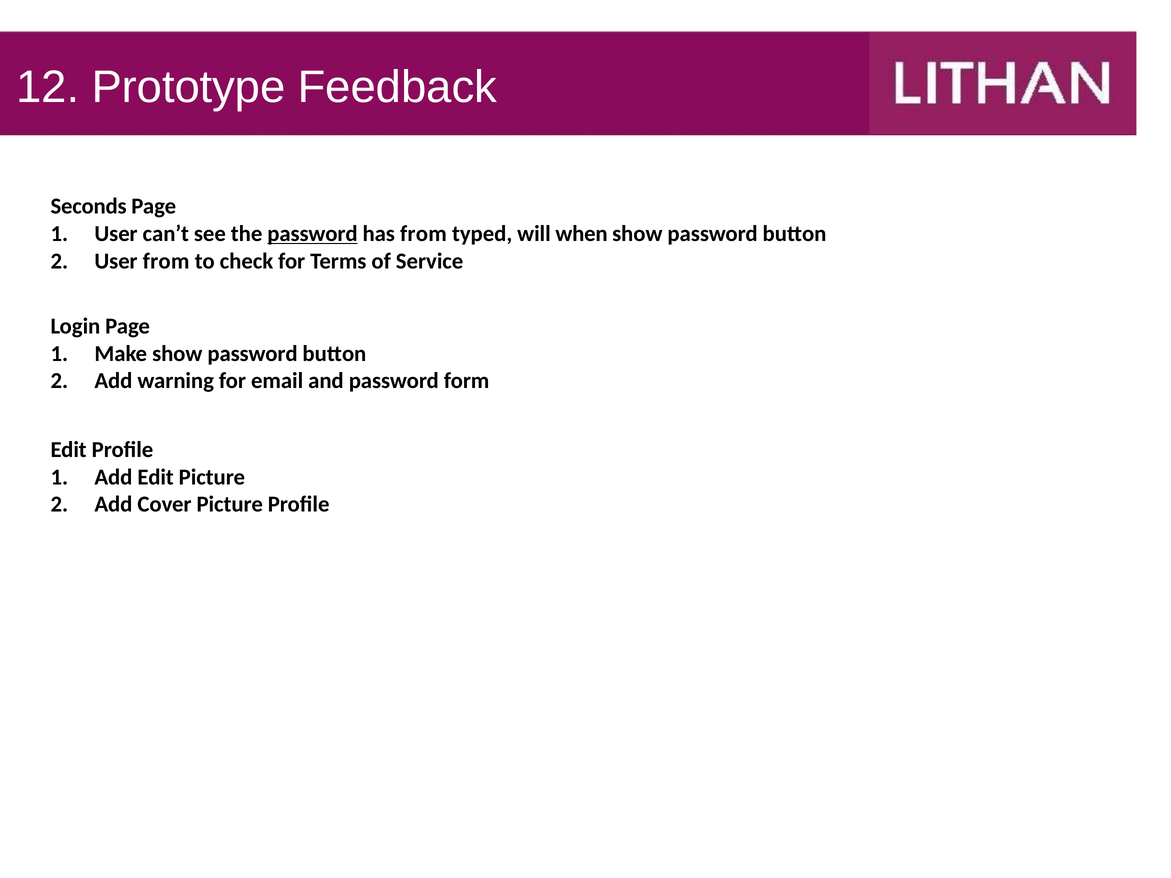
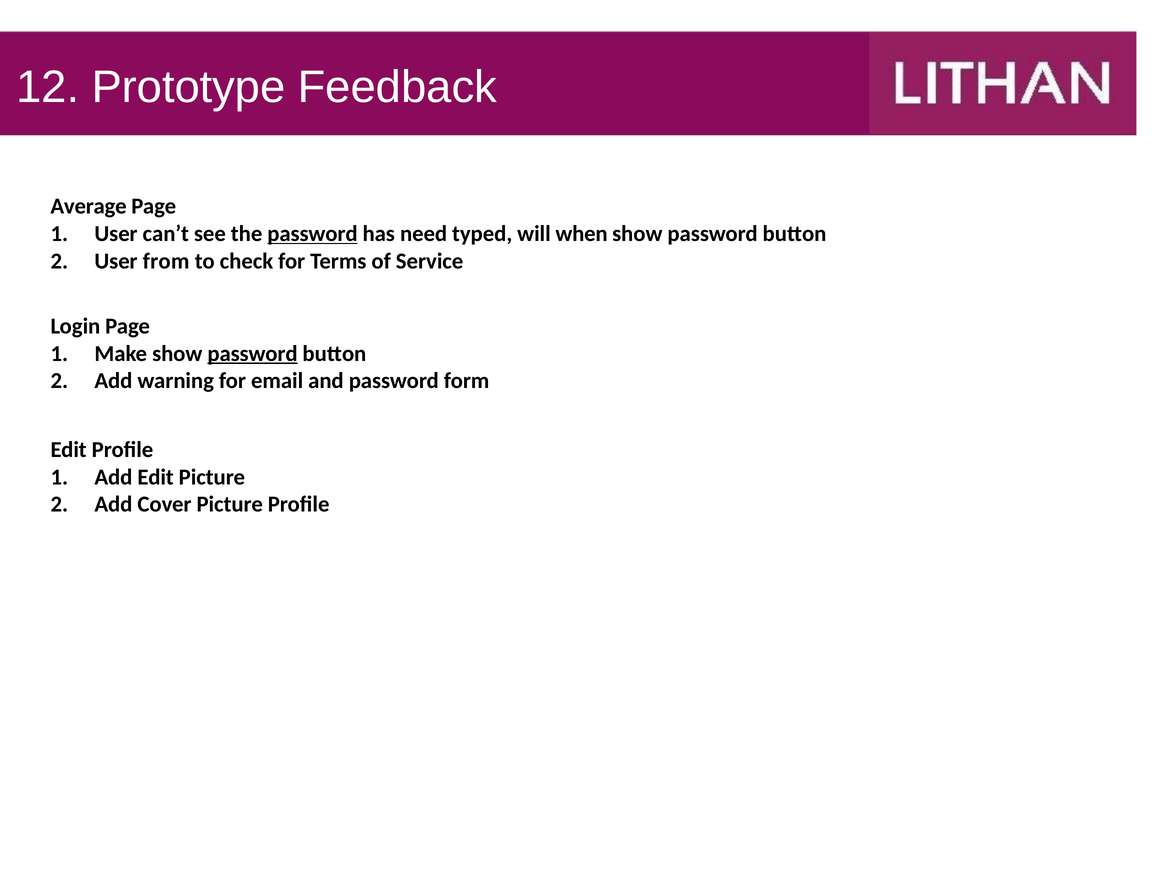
Seconds: Seconds -> Average (89, 206)
has from: from -> need (424, 234)
password underline: none -> present (253, 354)
